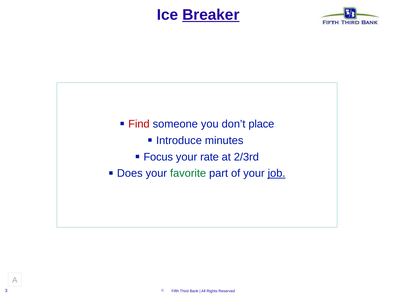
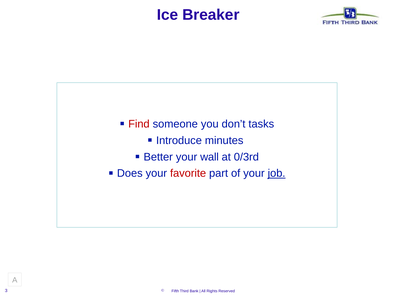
Breaker underline: present -> none (211, 15)
place: place -> tasks (261, 124)
Focus: Focus -> Better (158, 157)
rate: rate -> wall (210, 157)
2/3rd: 2/3rd -> 0/3rd (246, 157)
favorite colour: green -> red (188, 174)
